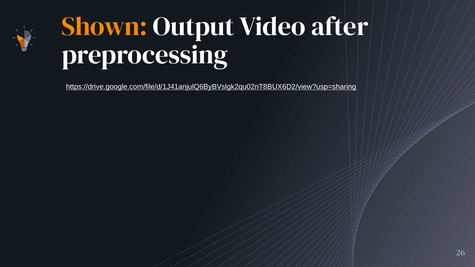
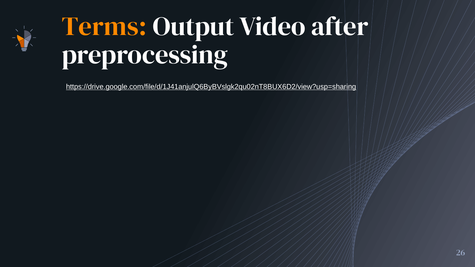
Shown: Shown -> Terms (104, 26)
